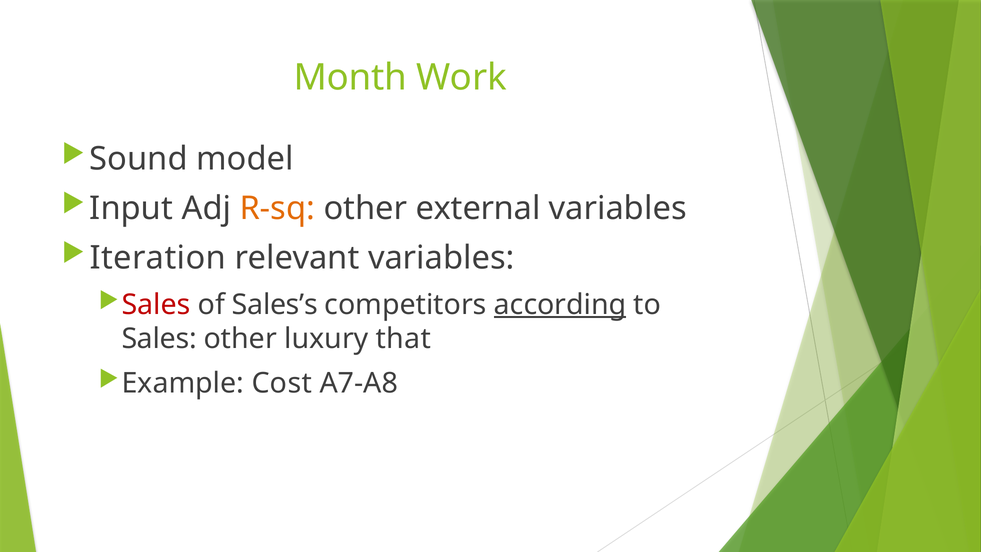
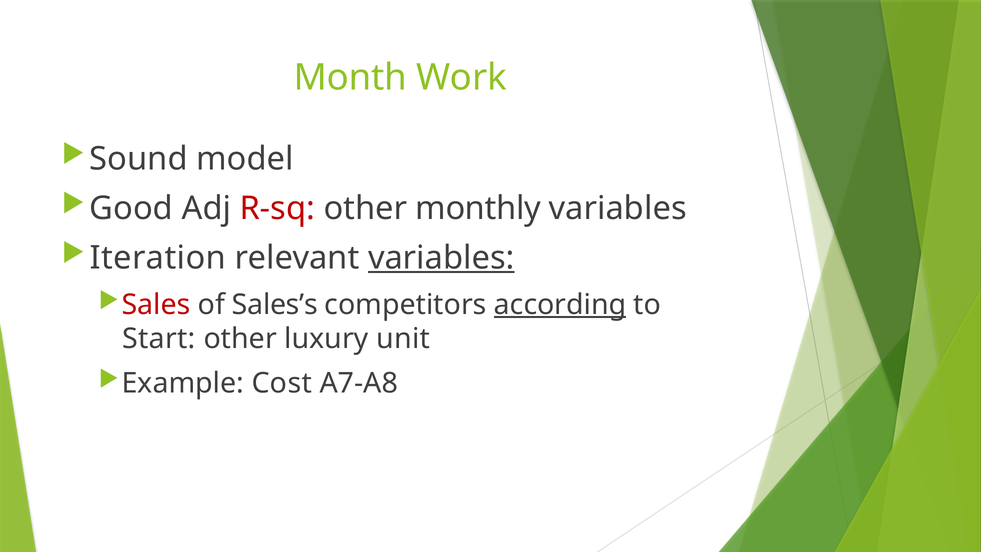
Input: Input -> Good (131, 208)
R-sq colour: orange -> red (277, 208)
external: external -> monthly (478, 208)
variables underline: none -> present (441, 258)
Sales: Sales -> Start (159, 339)
that: that -> unit (403, 339)
